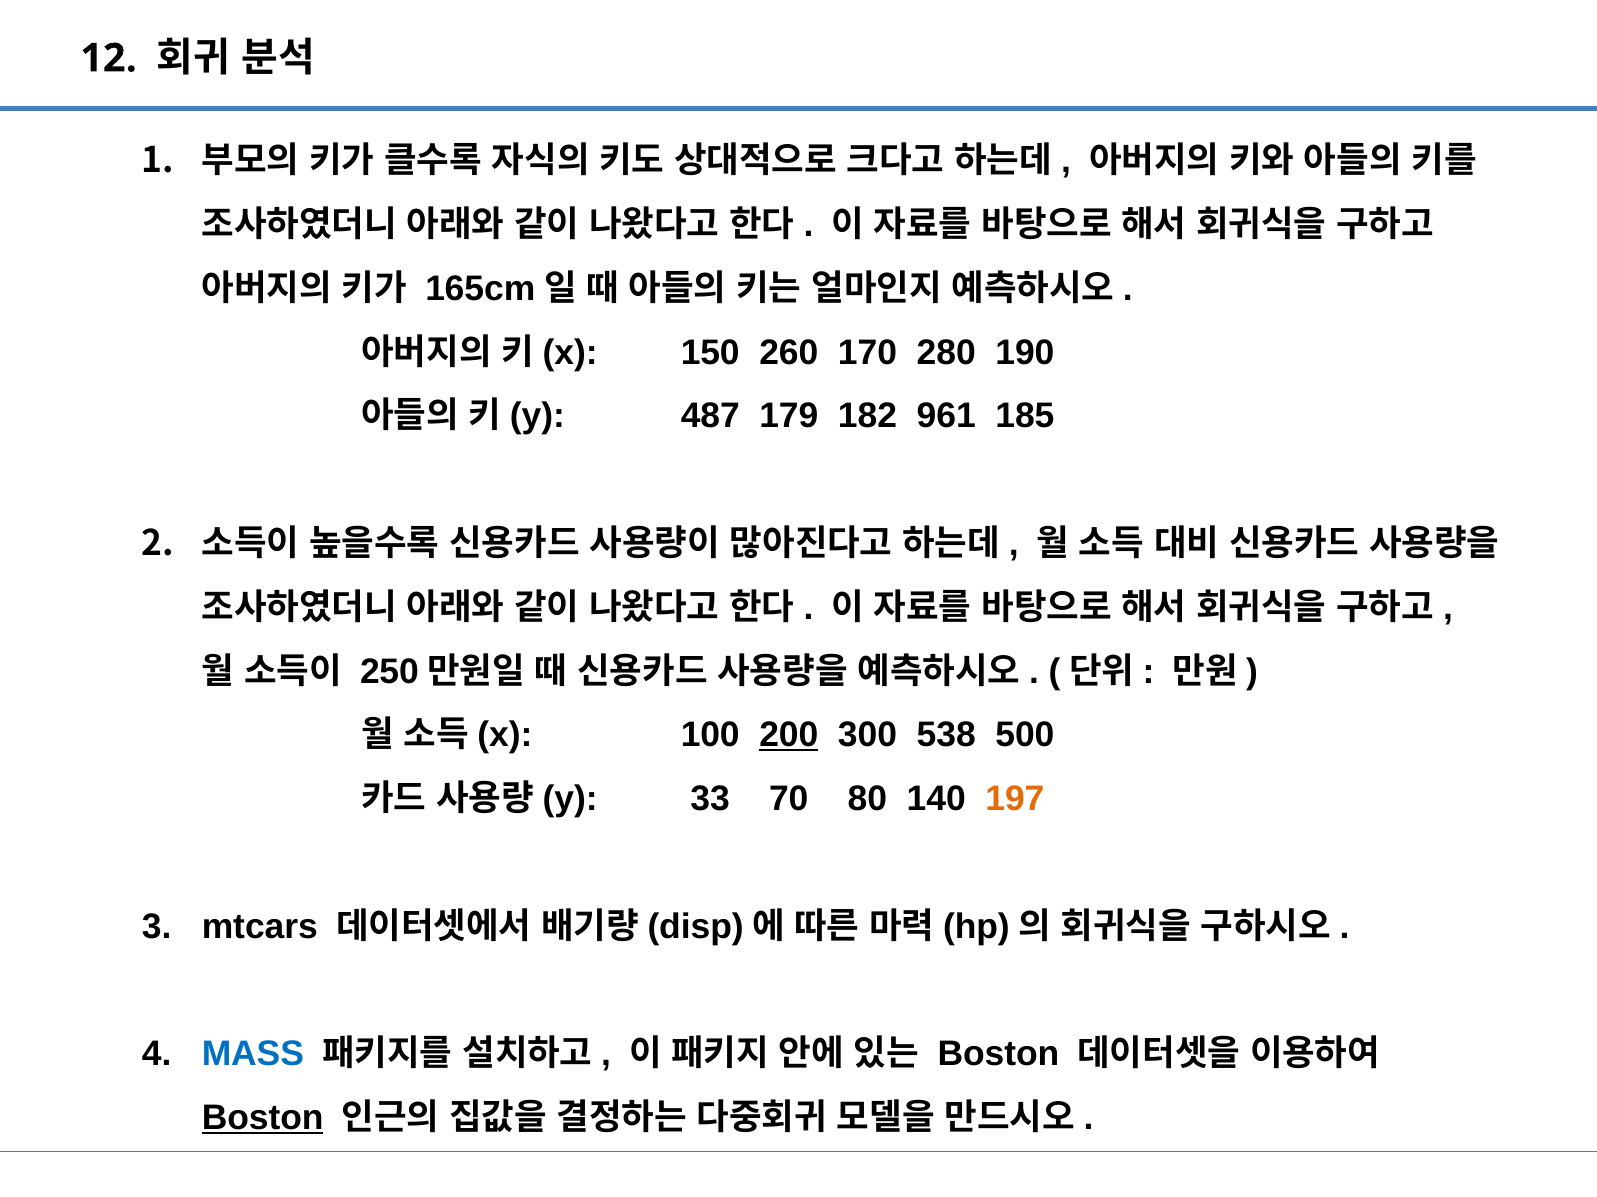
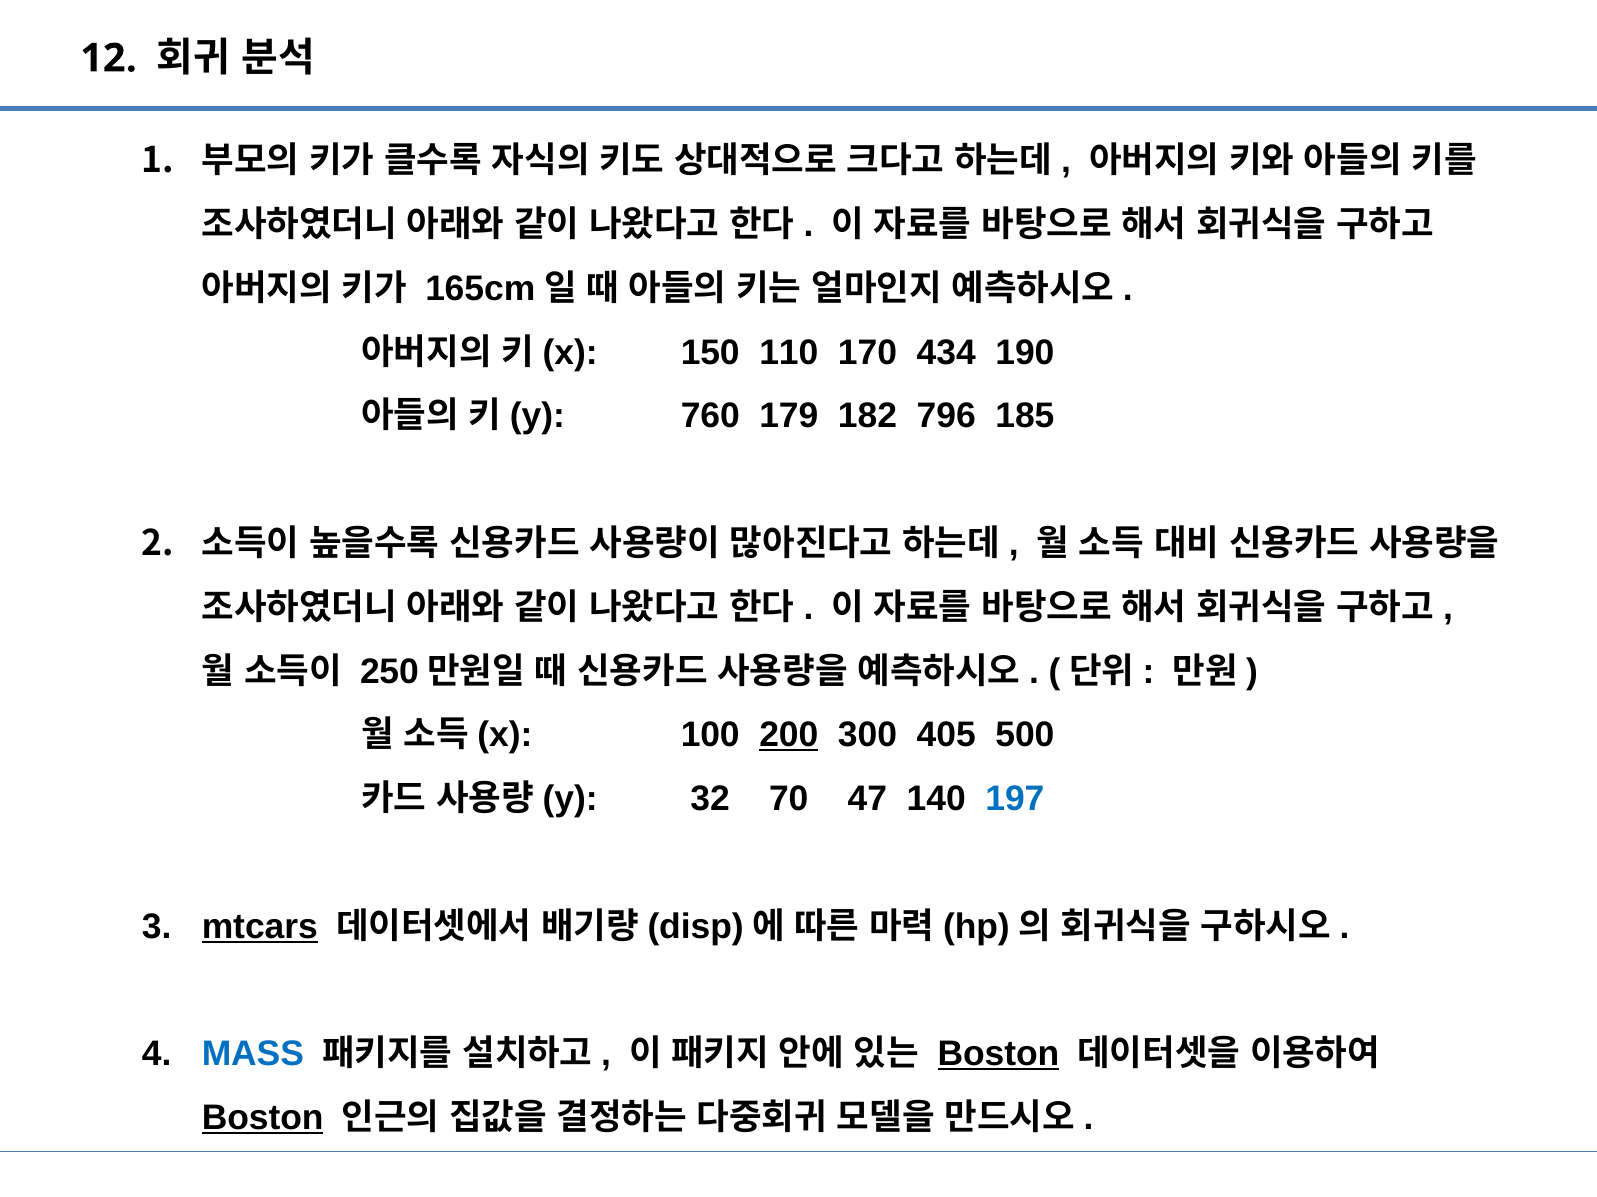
260: 260 -> 110 (789, 353)
280: 280 -> 434 (946, 353)
487: 487 -> 760 (710, 416)
961: 961 -> 796 (946, 416)
538: 538 -> 405 (946, 736)
33: 33 -> 32 (710, 799)
80: 80 -> 47 (867, 799)
197 colour: orange -> blue (1015, 799)
mtcars underline: none -> present (260, 927)
Boston underline: none -> present (998, 1055)
